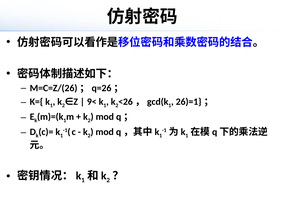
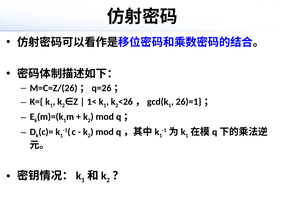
9<: 9< -> 1< (92, 102)
